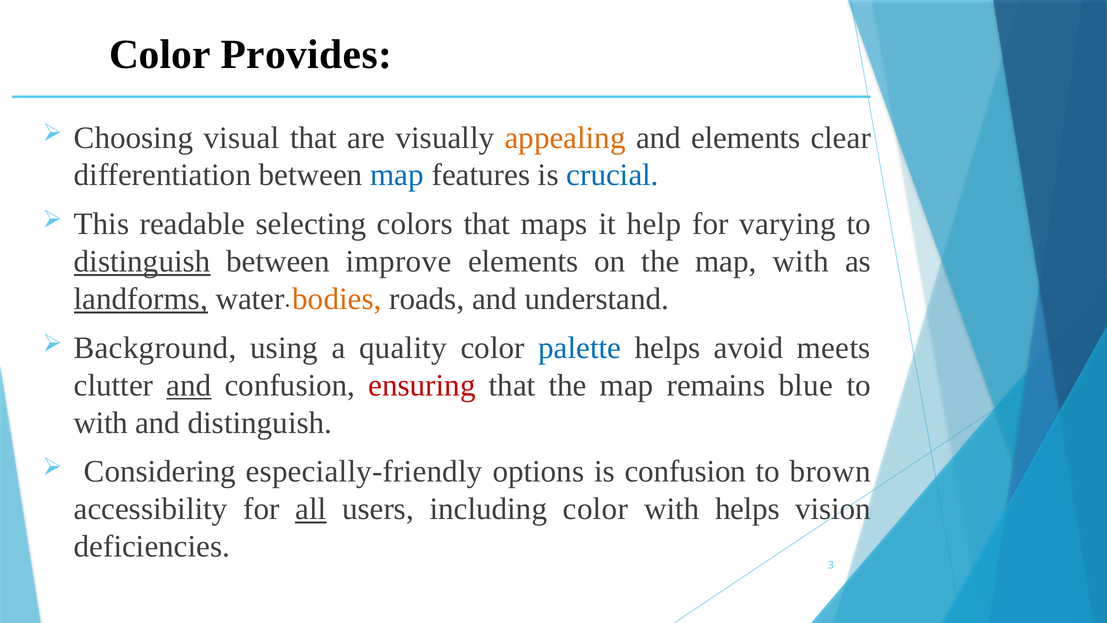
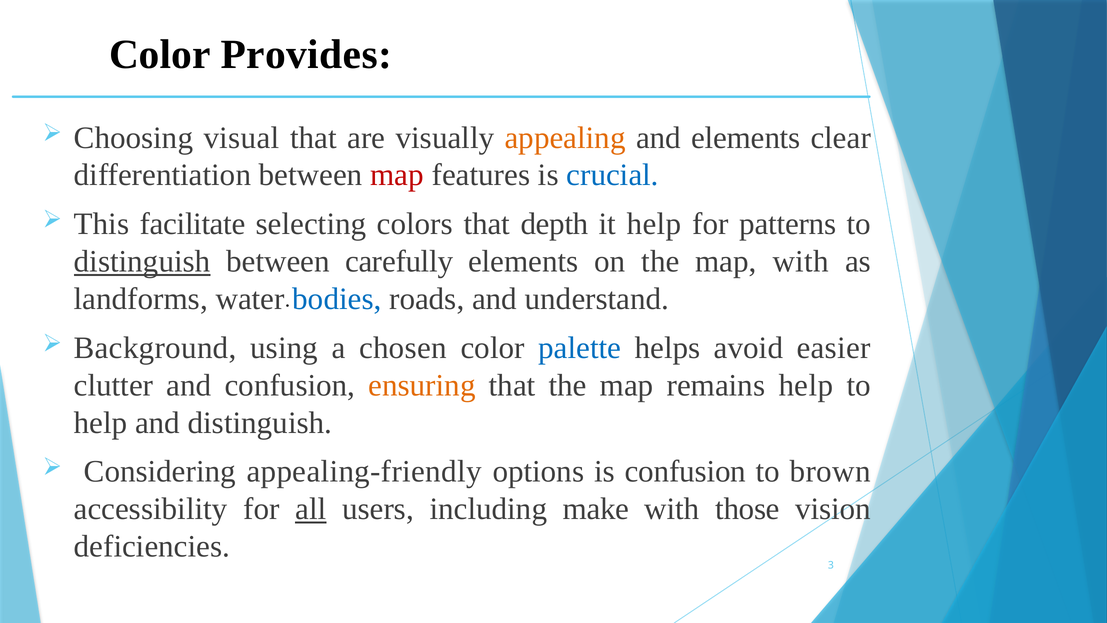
map colour: blue -> red (397, 175)
readable: readable -> facilitate (193, 224)
maps: maps -> depth (555, 224)
varying: varying -> patterns (788, 224)
improve: improve -> carefully (399, 261)
landforms underline: present -> none (141, 299)
bodies colour: orange -> blue (337, 299)
quality: quality -> chosen (403, 348)
meets: meets -> easier (834, 348)
and underline: present -> none (189, 385)
ensuring colour: red -> orange (422, 385)
remains blue: blue -> help (806, 385)
with: with -> help (101, 423)
especially-friendly: especially-friendly -> appealing-friendly (364, 471)
including color: color -> make (596, 509)
with helps: helps -> those (747, 509)
